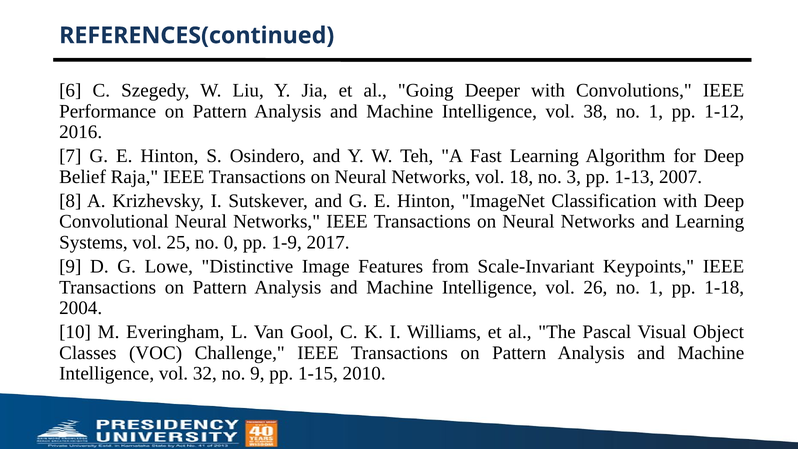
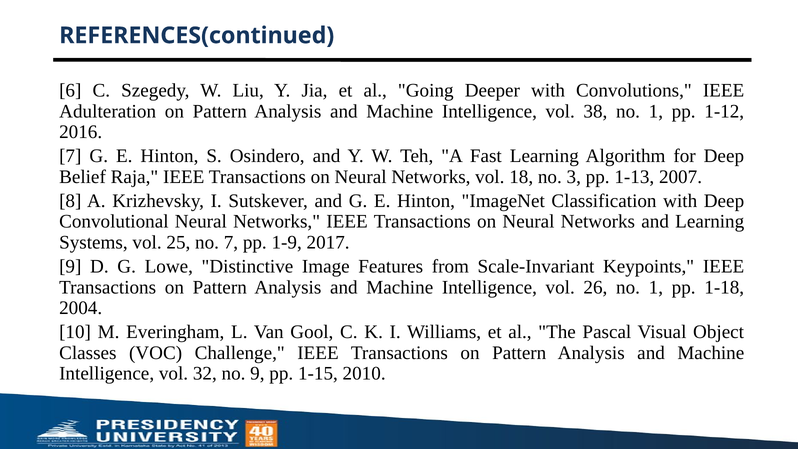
Performance: Performance -> Adulteration (108, 111)
no 0: 0 -> 7 (231, 242)
